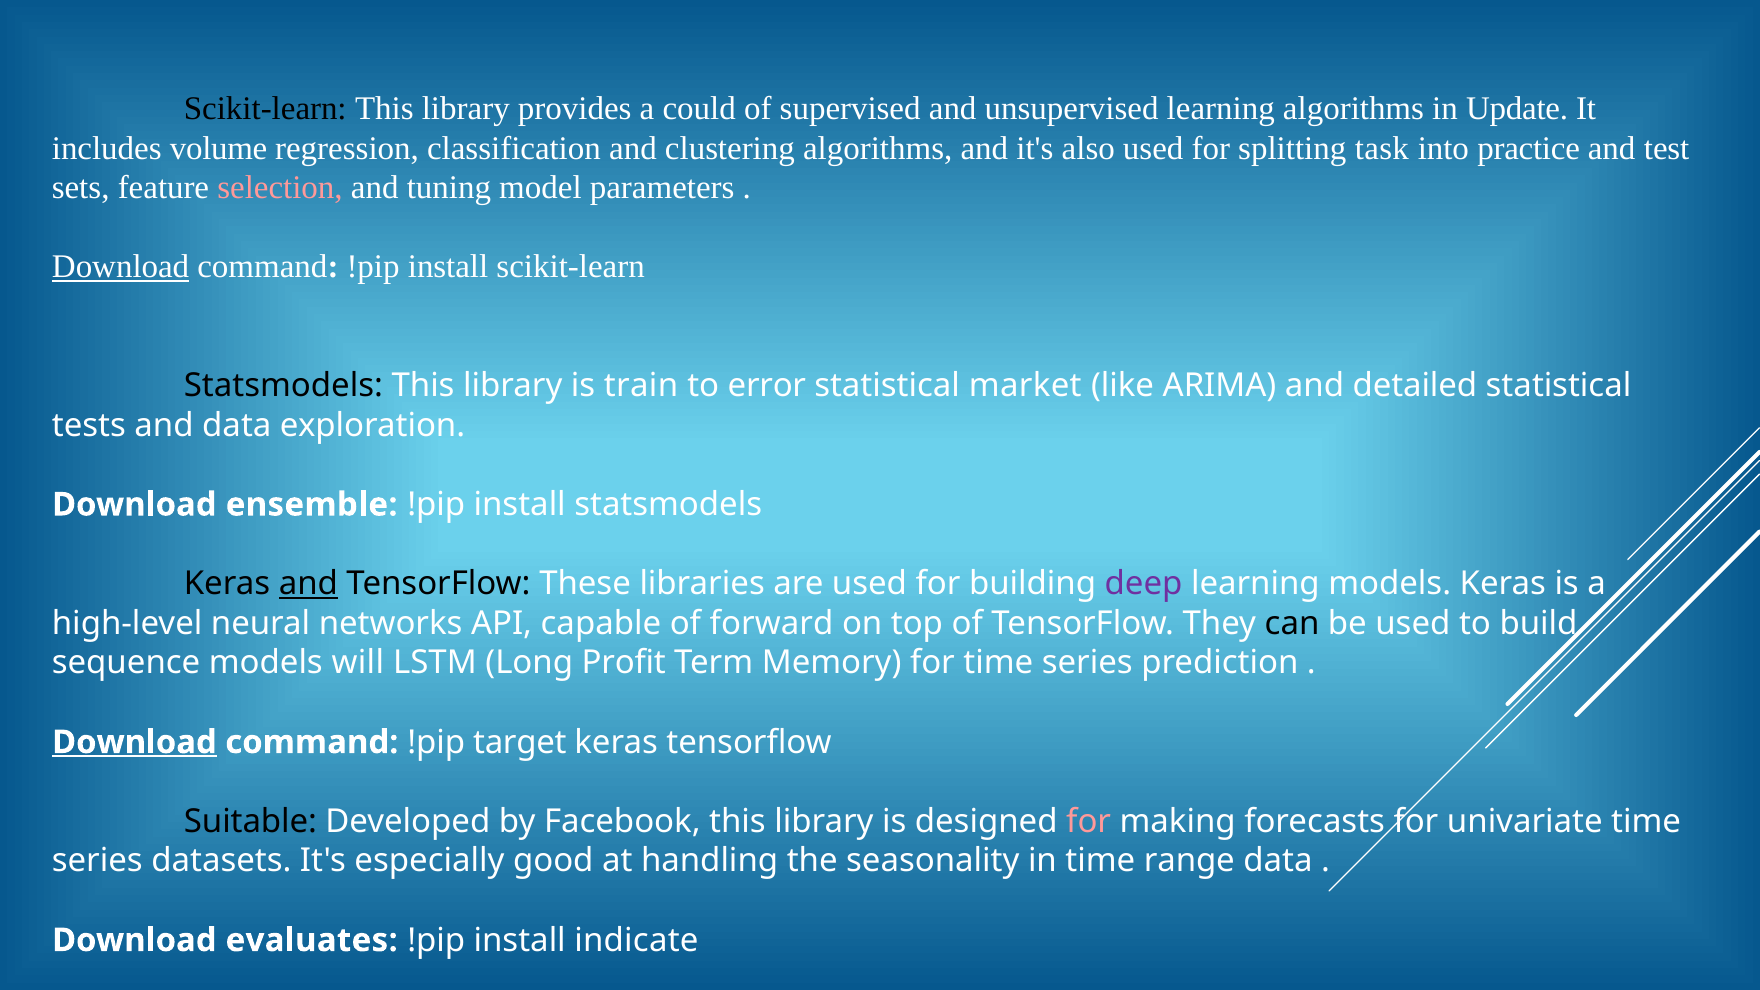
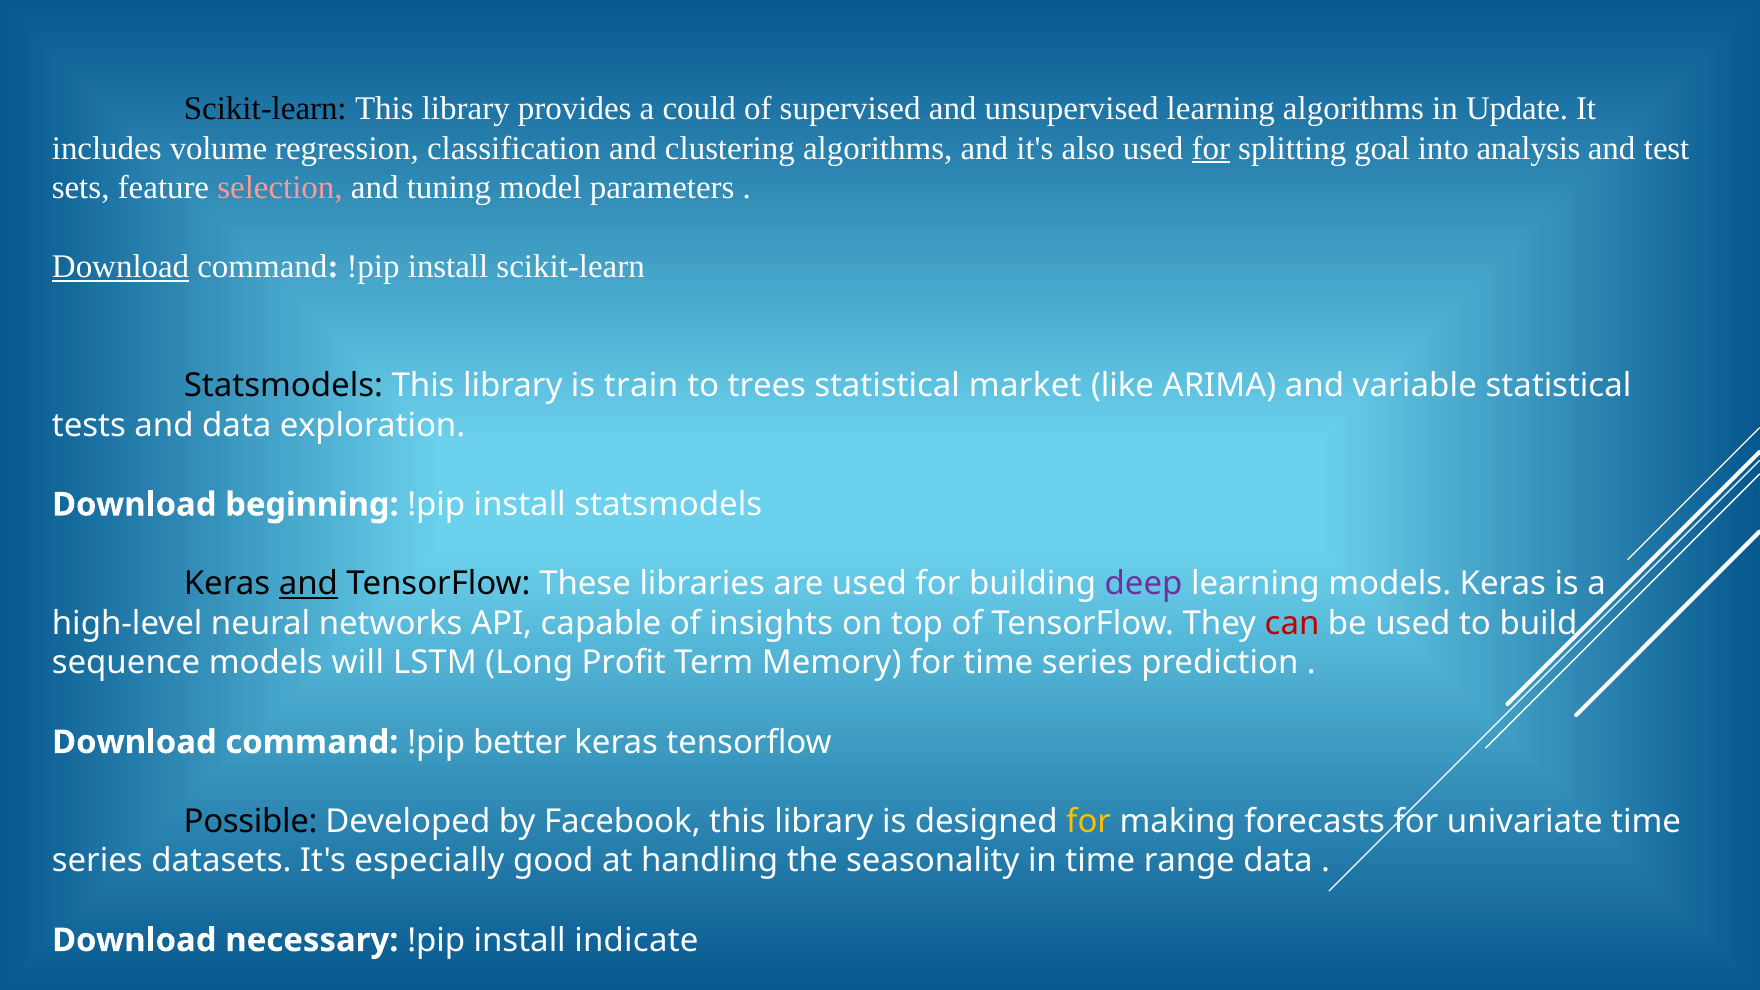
for underline: none -> present (1211, 148)
task: task -> goal (1382, 148)
practice: practice -> analysis (1529, 148)
error: error -> trees (767, 386)
detailed: detailed -> variable (1415, 386)
ensemble: ensemble -> beginning (312, 505)
forward: forward -> insights (771, 623)
can colour: black -> red (1292, 623)
Download underline: present -> none (134, 742)
target: target -> better (520, 742)
Suitable: Suitable -> Possible (251, 821)
for colour: pink -> yellow (1089, 821)
evaluates: evaluates -> necessary (312, 940)
